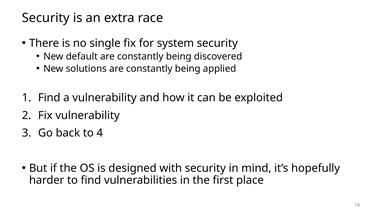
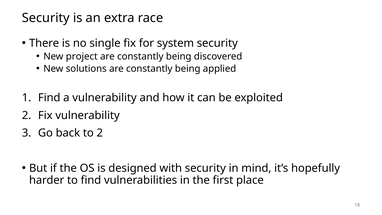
default: default -> project (82, 56)
to 4: 4 -> 2 (100, 133)
